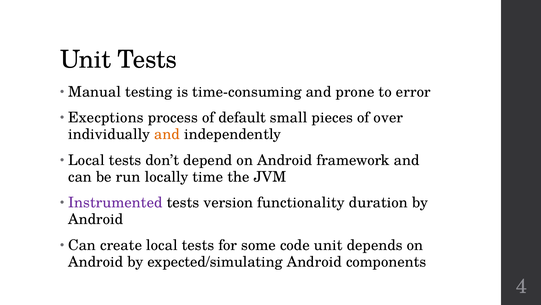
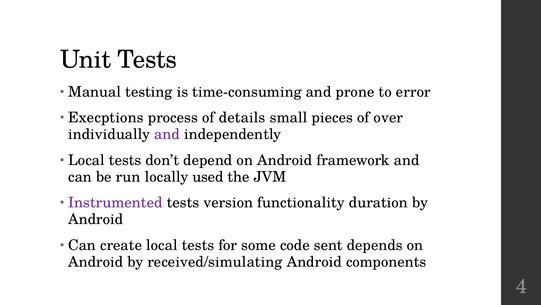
default: default -> details (242, 117)
and colour: orange -> purple (167, 134)
time: time -> used (208, 177)
code unit: unit -> sent (328, 245)
expected/simulating: expected/simulating -> received/simulating (215, 261)
